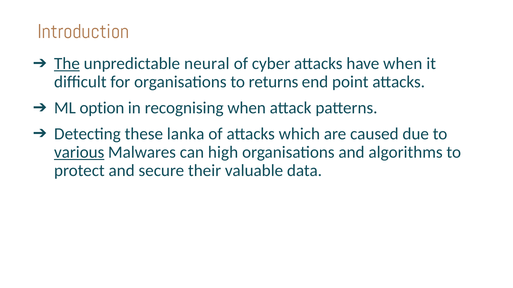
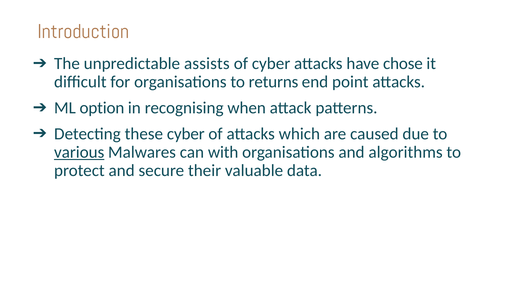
The underline: present -> none (67, 64)
neural: neural -> assists (207, 64)
have when: when -> chose (403, 64)
these lanka: lanka -> cyber (186, 134)
high: high -> with (223, 152)
